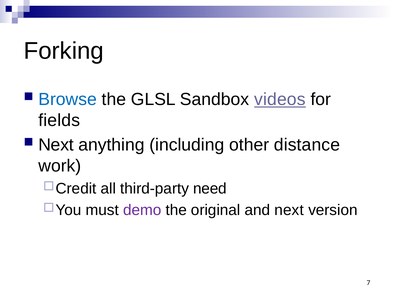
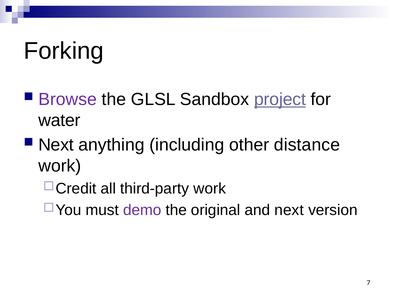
Browse colour: blue -> purple (68, 99)
videos: videos -> project (280, 99)
fields: fields -> water (59, 120)
third-party need: need -> work (210, 188)
